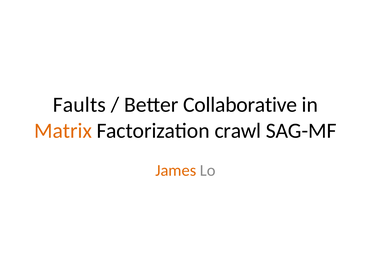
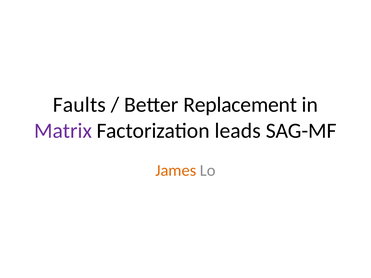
Collaborative: Collaborative -> Replacement (240, 105)
Matrix colour: orange -> purple (63, 131)
crawl: crawl -> leads (238, 131)
